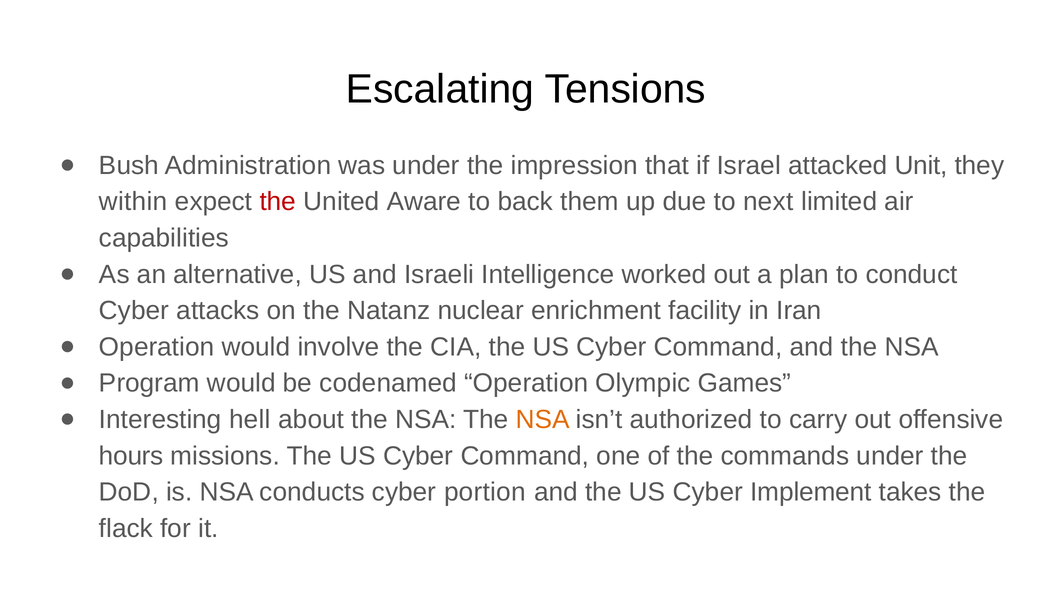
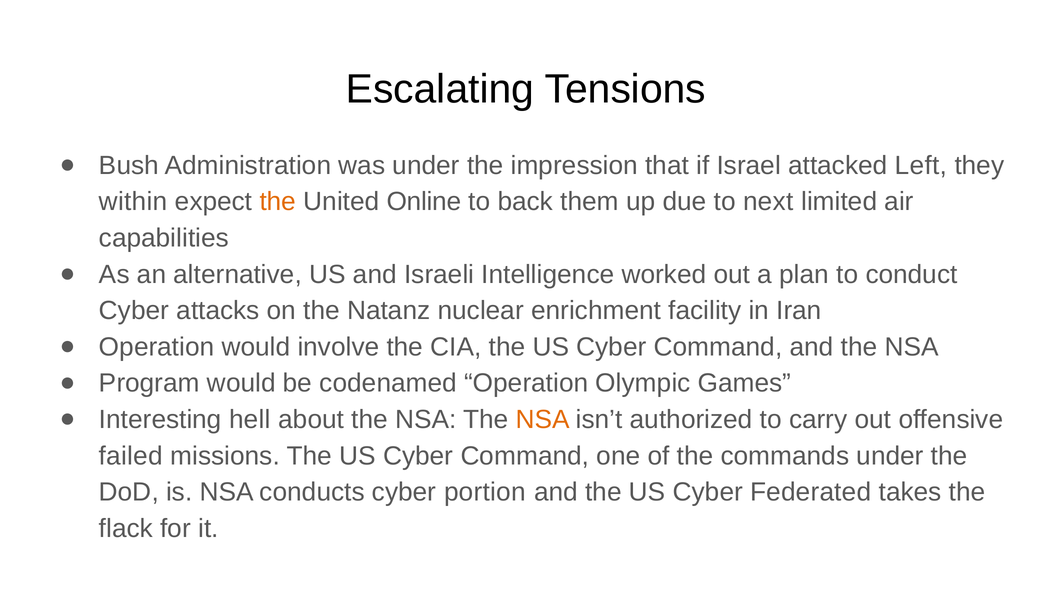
Unit: Unit -> Left (921, 165)
the colour: red -> orange (278, 202)
Aware: Aware -> Online (424, 202)
hours: hours -> failed (131, 456)
Implement: Implement -> Federated (811, 492)
